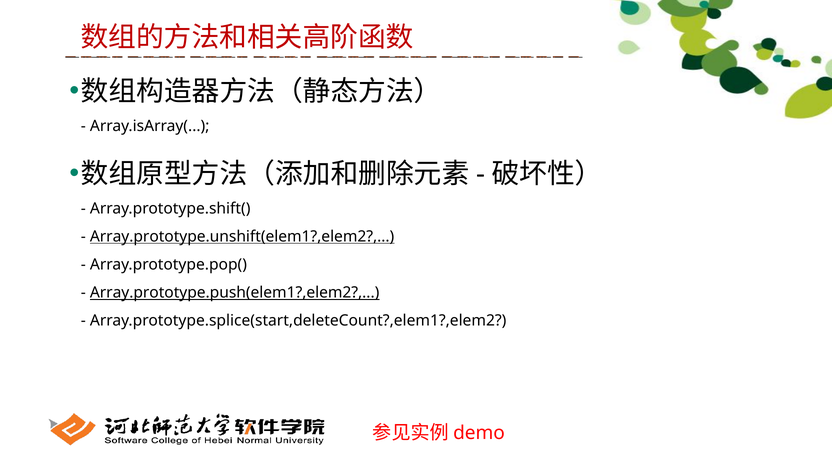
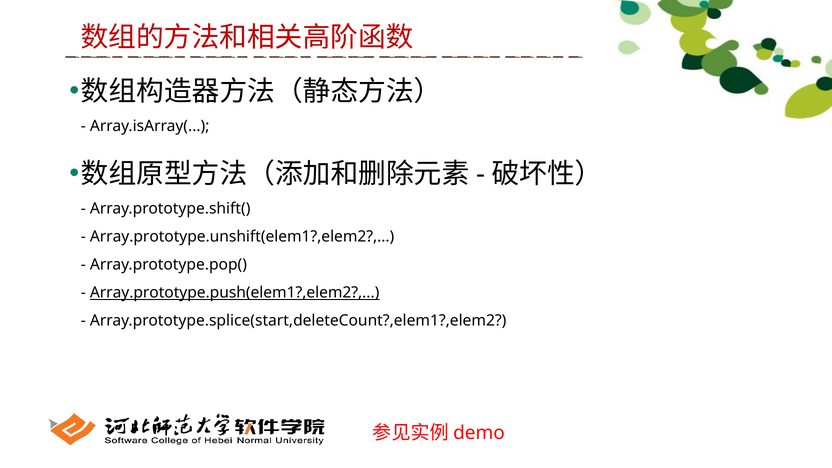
Array.prototype.unshift(elem1?,elem2 underline: present -> none (242, 237)
